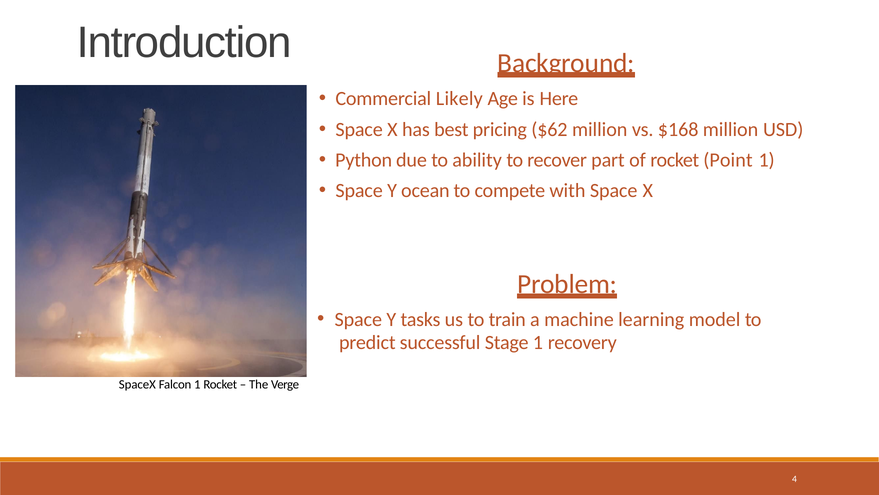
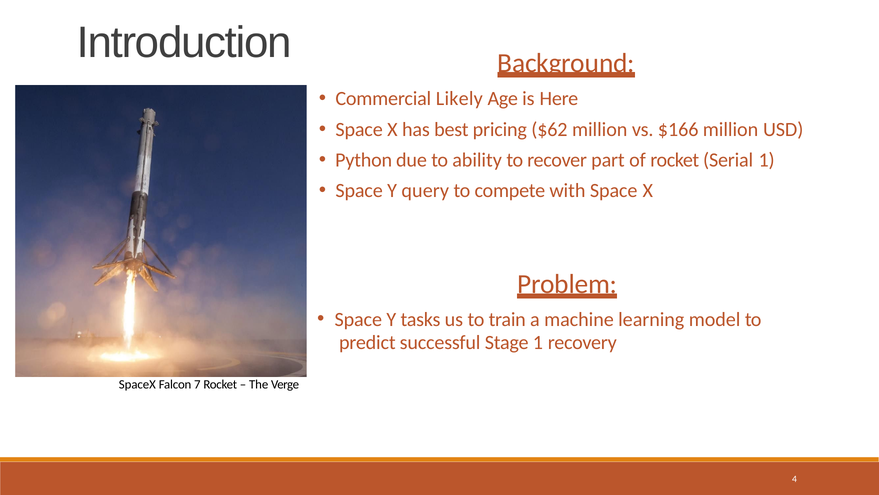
$168: $168 -> $166 (678, 129)
Point: Point -> Serial (728, 160)
ocean: ocean -> query (425, 190)
Falcon 1: 1 -> 7 (197, 384)
